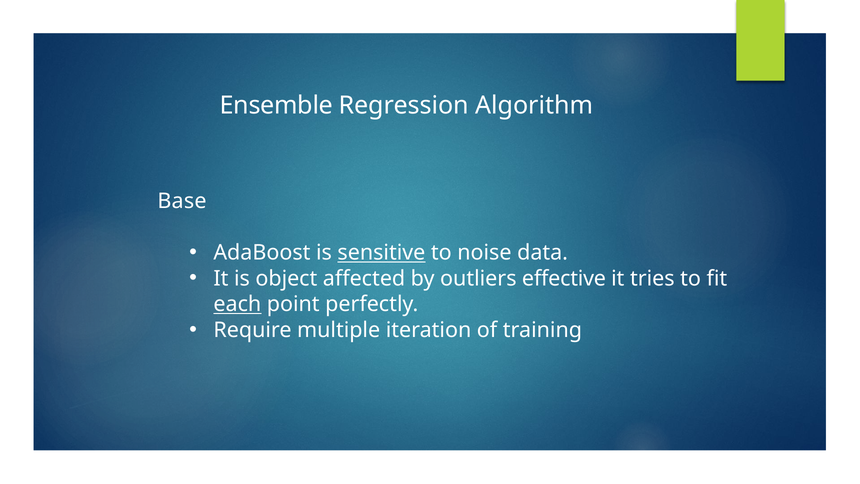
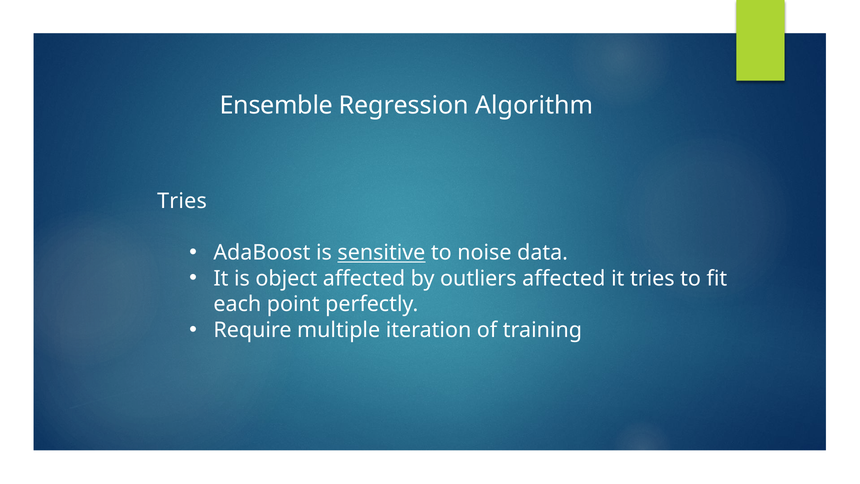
Base: Base -> Tries (182, 201)
outliers effective: effective -> affected (564, 278)
each underline: present -> none (237, 304)
